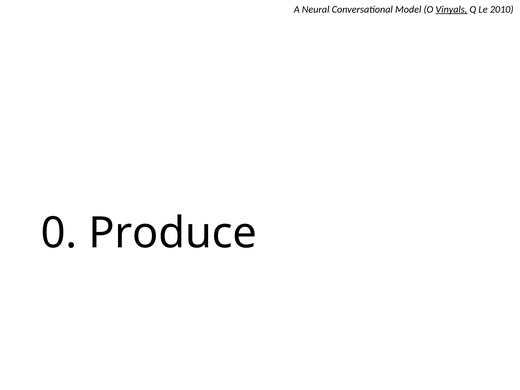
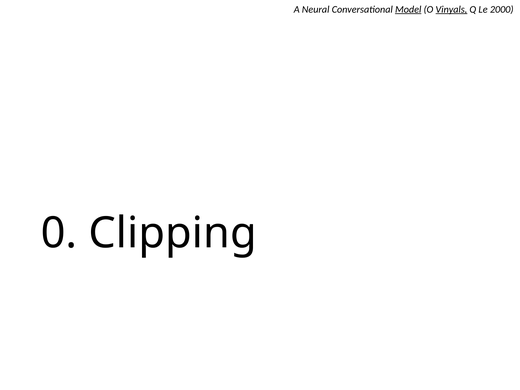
Model underline: none -> present (408, 9)
2010: 2010 -> 2000 (502, 9)
Produce: Produce -> Clipping (173, 233)
